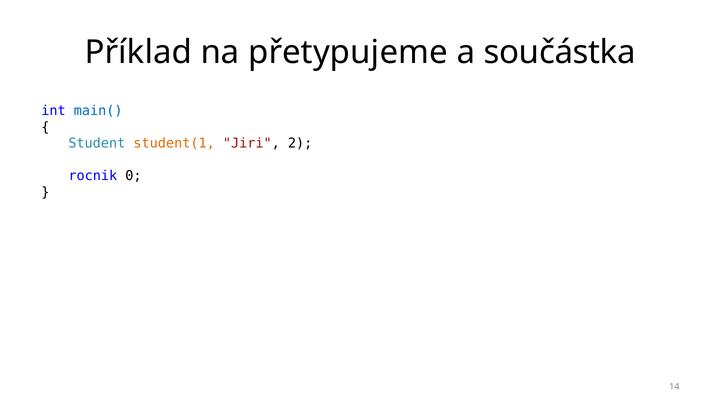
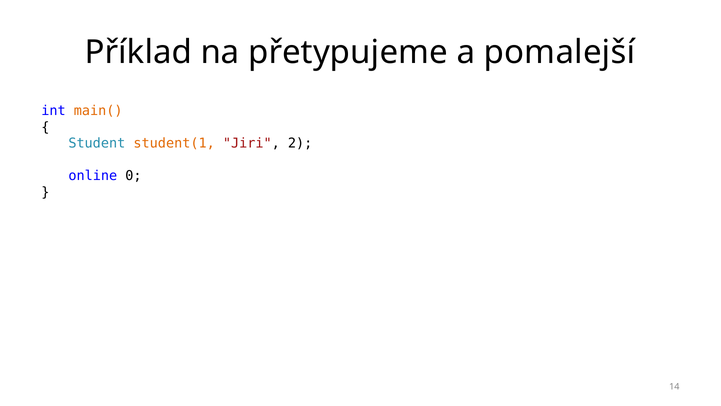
součástka: součástka -> pomalejší (560, 52)
main( colour: blue -> orange (98, 111)
rocnik: rocnik -> online (93, 176)
